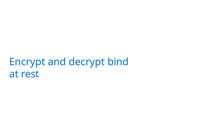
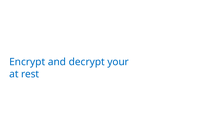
bind: bind -> your (118, 62)
